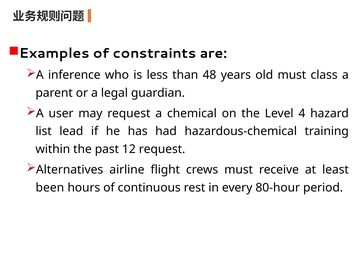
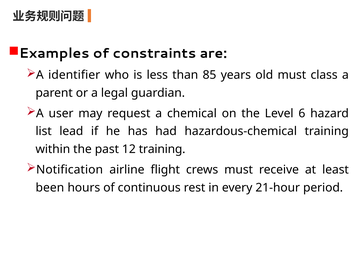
inference: inference -> identifier (74, 75)
48: 48 -> 85 (209, 75)
4: 4 -> 6 (302, 113)
12 request: request -> training (162, 149)
Alternatives: Alternatives -> Notification (70, 170)
80-hour: 80-hour -> 21-hour (278, 188)
